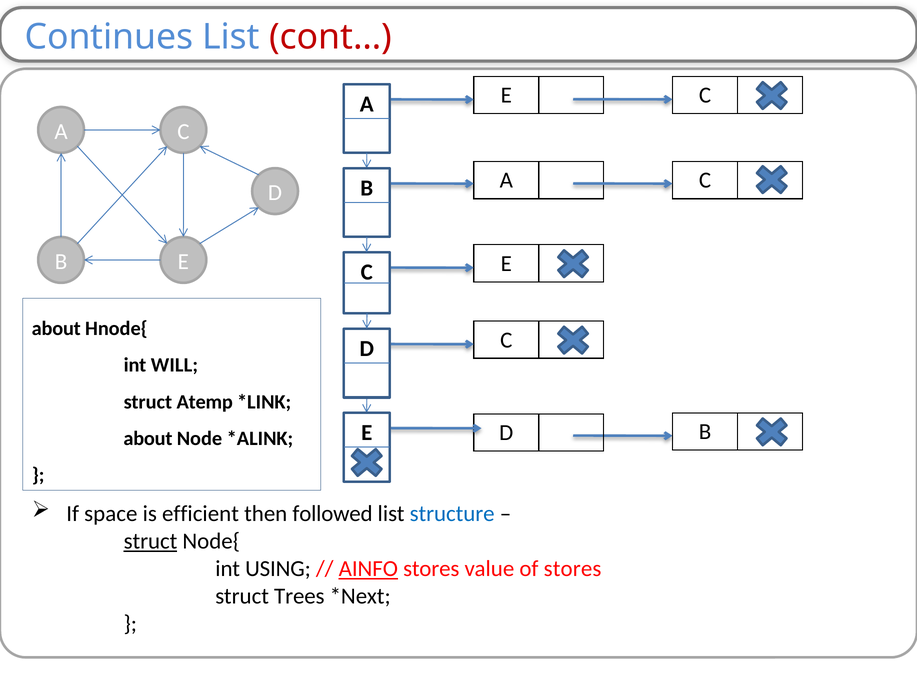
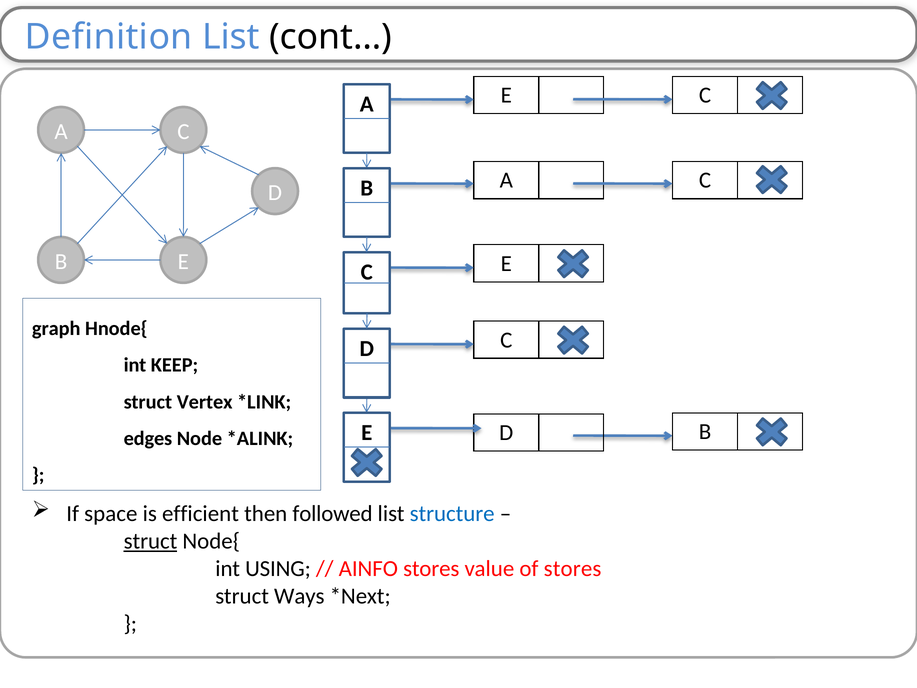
Continues: Continues -> Definition (109, 37)
cont… colour: red -> black (331, 37)
about: about -> graph (56, 328)
WILL: WILL -> KEEP (175, 365)
Atemp: Atemp -> Vertex (205, 402)
about: about -> edges (148, 438)
AINFO underline: present -> none (368, 569)
Trees: Trees -> Ways (299, 596)
